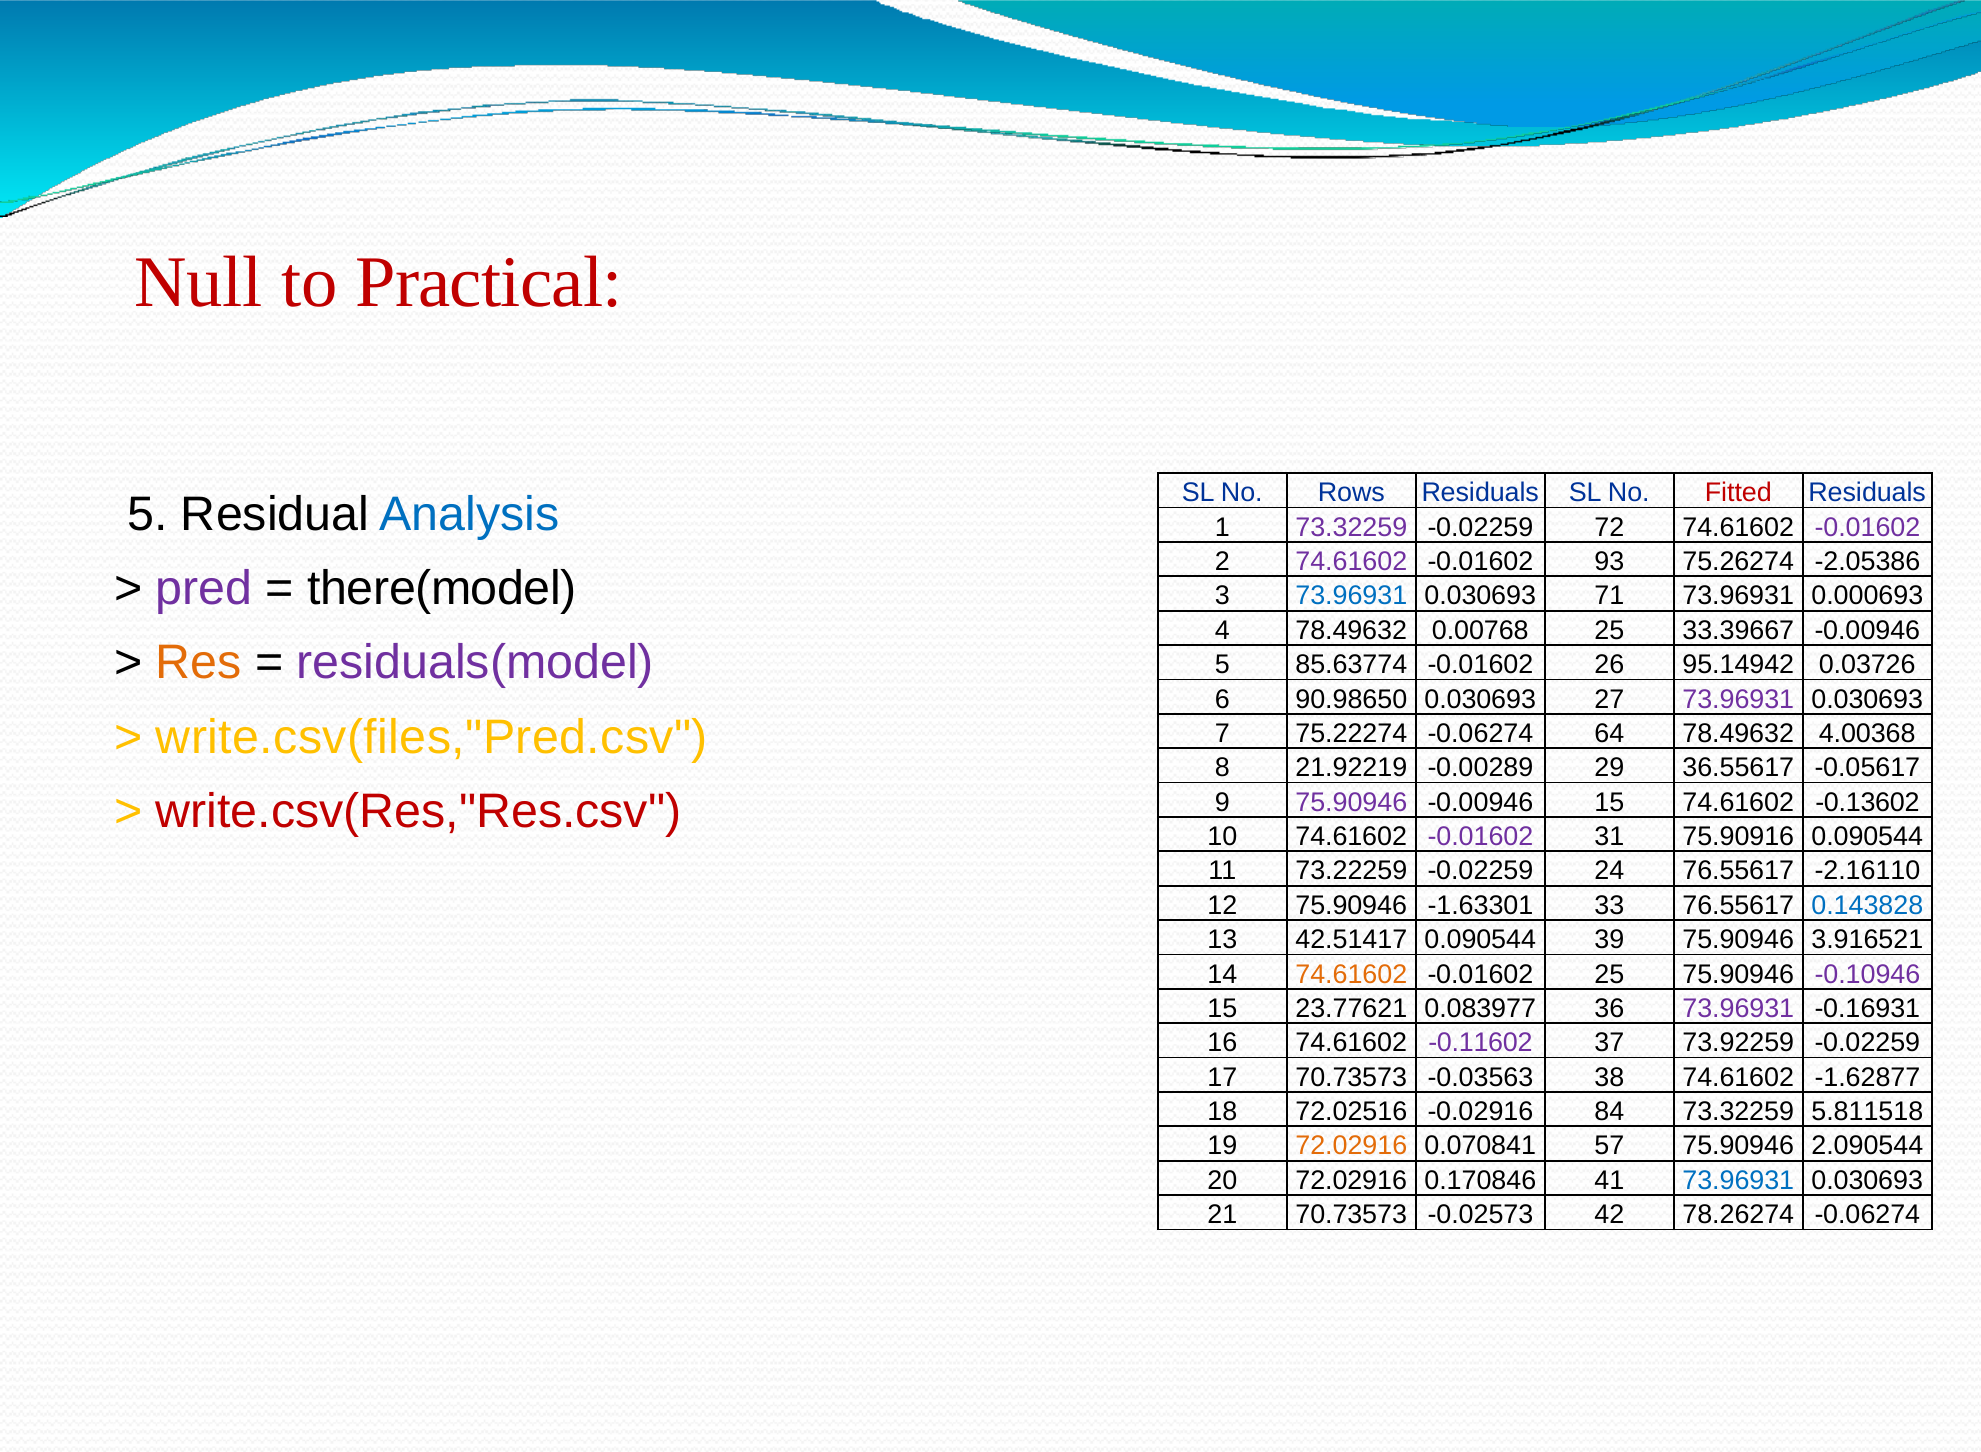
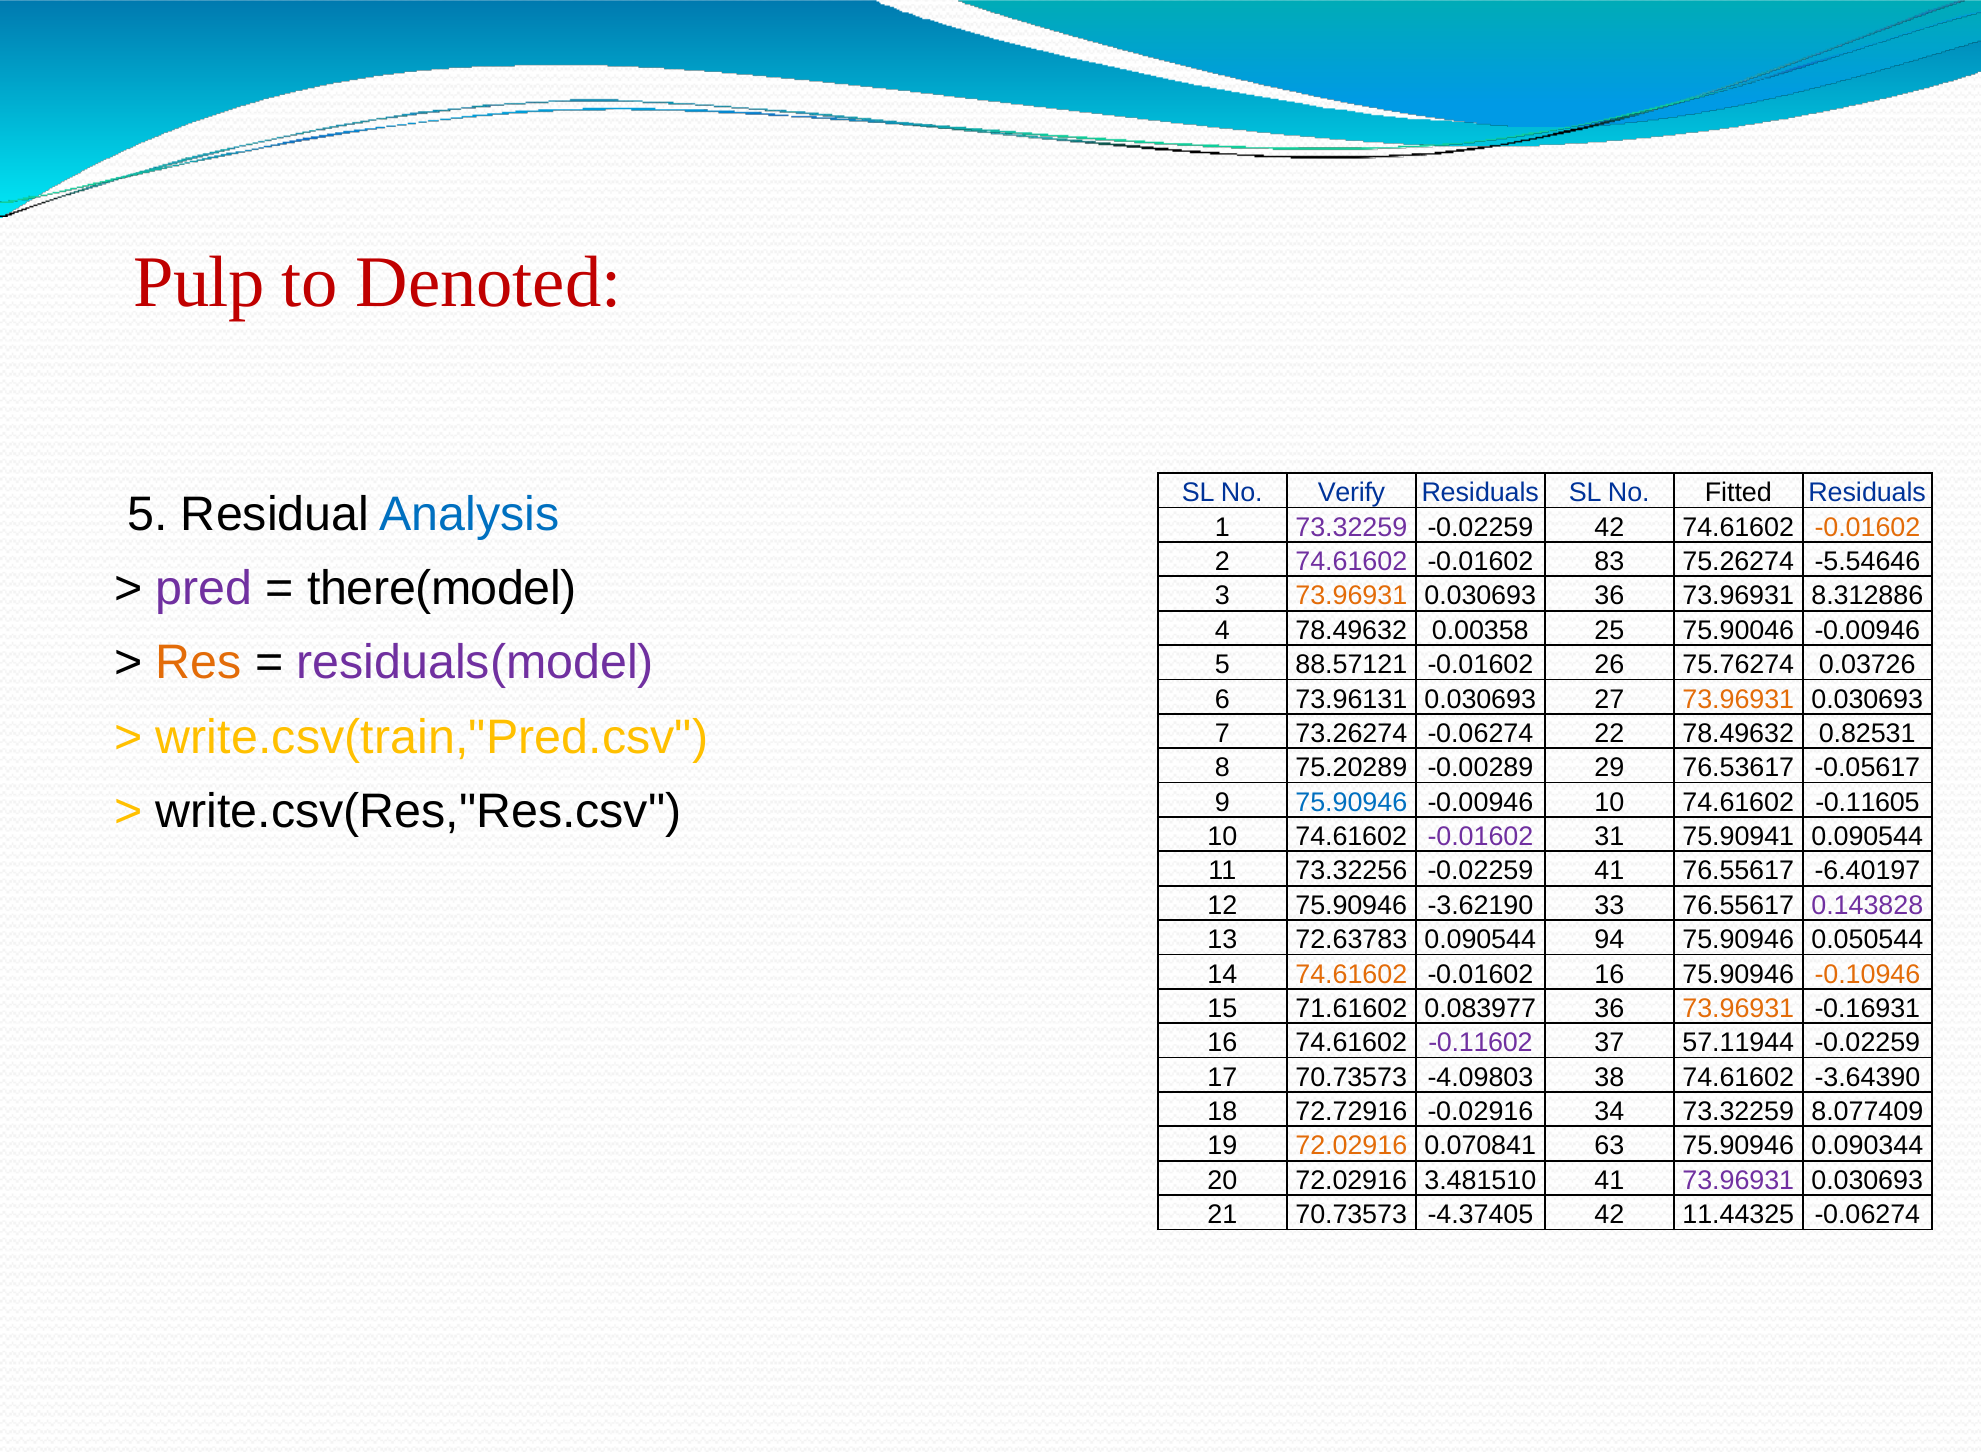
Null: Null -> Pulp (199, 282)
Practical: Practical -> Denoted (489, 282)
Rows: Rows -> Verify (1351, 493)
Fitted colour: red -> black (1738, 493)
-0.02259 72: 72 -> 42 (1609, 527)
-0.01602 colour: purple -> orange (1867, 527)
93: 93 -> 83 (1609, 561)
-2.05386: -2.05386 -> -5.54646 (1867, 561)
73.96931 colour: blue -> orange (1351, 596)
0.030693 71: 71 -> 36 (1609, 596)
0.000693: 0.000693 -> 8.312886 (1867, 596)
0.00768: 0.00768 -> 0.00358 (1480, 630)
33.39667: 33.39667 -> 75.90046 (1738, 630)
85.63774: 85.63774 -> 88.57121 (1351, 665)
95.14942: 95.14942 -> 75.76274 (1738, 665)
90.98650: 90.98650 -> 73.96131 (1351, 699)
73.96931 colour: purple -> orange (1738, 699)
write.csv(files,"Pred.csv: write.csv(files,"Pred.csv -> write.csv(train,"Pred.csv (432, 737)
75.22274: 75.22274 -> 73.26274 (1351, 733)
64: 64 -> 22 (1609, 733)
4.00368: 4.00368 -> 0.82531 (1867, 733)
21.92219: 21.92219 -> 75.20289 (1351, 768)
36.55617: 36.55617 -> 76.53617 (1738, 768)
write.csv(Res,"Res.csv colour: red -> black (419, 811)
75.90946 colour: purple -> blue (1351, 802)
-0.00946 15: 15 -> 10 (1609, 802)
-0.13602: -0.13602 -> -0.11605 (1867, 802)
75.90916: 75.90916 -> 75.90941 (1738, 836)
73.22259: 73.22259 -> 73.32256 (1351, 871)
-0.02259 24: 24 -> 41 (1609, 871)
-2.16110: -2.16110 -> -6.40197 (1867, 871)
-1.63301: -1.63301 -> -3.62190 (1480, 905)
0.143828 colour: blue -> purple (1867, 905)
42.51417: 42.51417 -> 72.63783 (1351, 939)
39: 39 -> 94 (1609, 939)
3.916521: 3.916521 -> 0.050544 (1867, 939)
-0.01602 25: 25 -> 16 (1609, 974)
-0.10946 colour: purple -> orange (1867, 974)
23.77621: 23.77621 -> 71.61602 (1351, 1008)
73.96931 colour: purple -> orange (1738, 1008)
73.92259: 73.92259 -> 57.11944 (1738, 1043)
-0.03563: -0.03563 -> -4.09803 (1480, 1077)
-1.62877: -1.62877 -> -3.64390 (1867, 1077)
72.02516: 72.02516 -> 72.72916 (1351, 1111)
84: 84 -> 34 (1609, 1111)
5.811518: 5.811518 -> 8.077409 (1867, 1111)
57: 57 -> 63 (1609, 1146)
2.090544: 2.090544 -> 0.090344 (1867, 1146)
0.170846: 0.170846 -> 3.481510 (1480, 1180)
73.96931 colour: blue -> purple (1738, 1180)
-0.02573: -0.02573 -> -4.37405 (1480, 1214)
78.26274: 78.26274 -> 11.44325 (1738, 1214)
